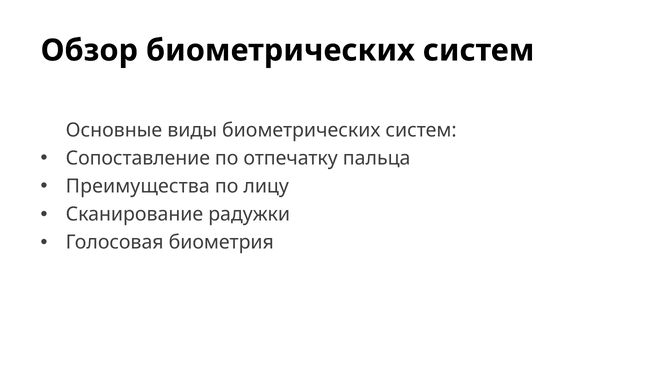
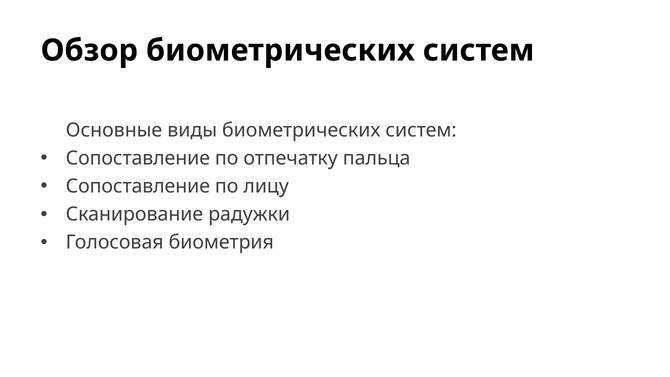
Преимущества: Преимущества -> Сопоставление (138, 186)
